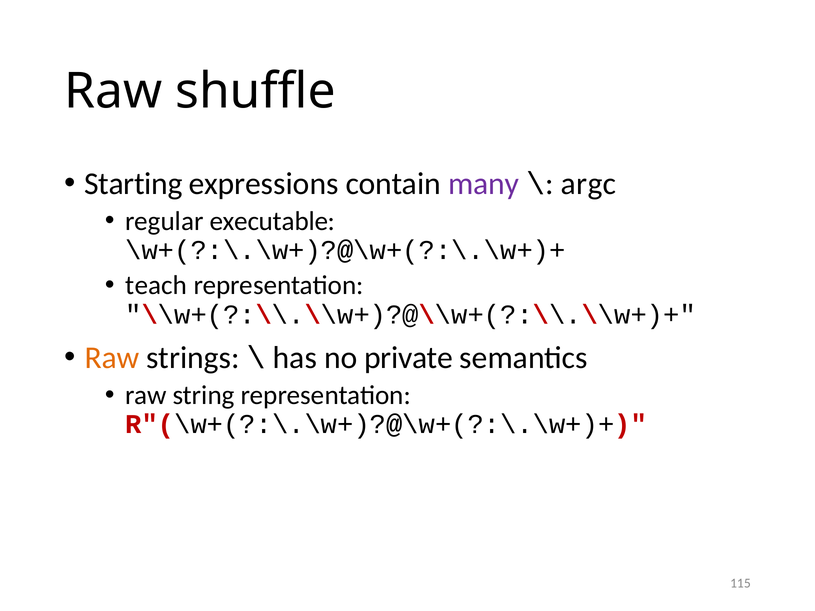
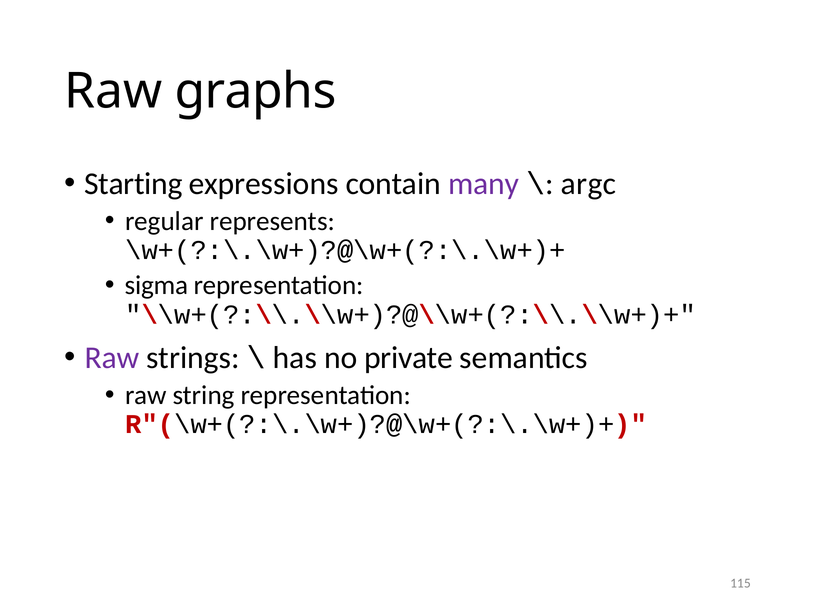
shuffle: shuffle -> graphs (256, 91)
executable: executable -> represents (272, 221)
teach: teach -> sigma (156, 285)
Raw colour: orange -> purple (112, 358)
